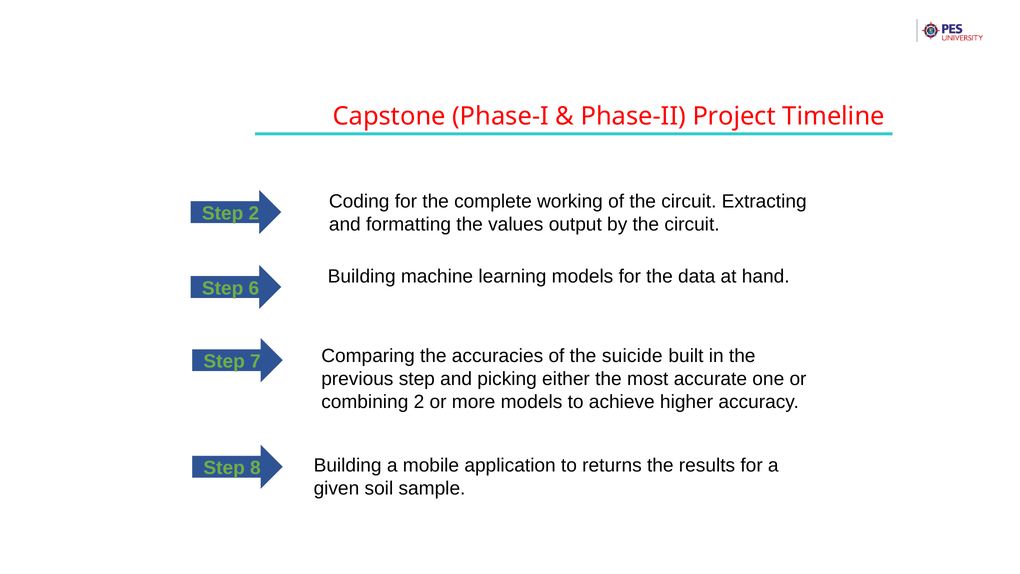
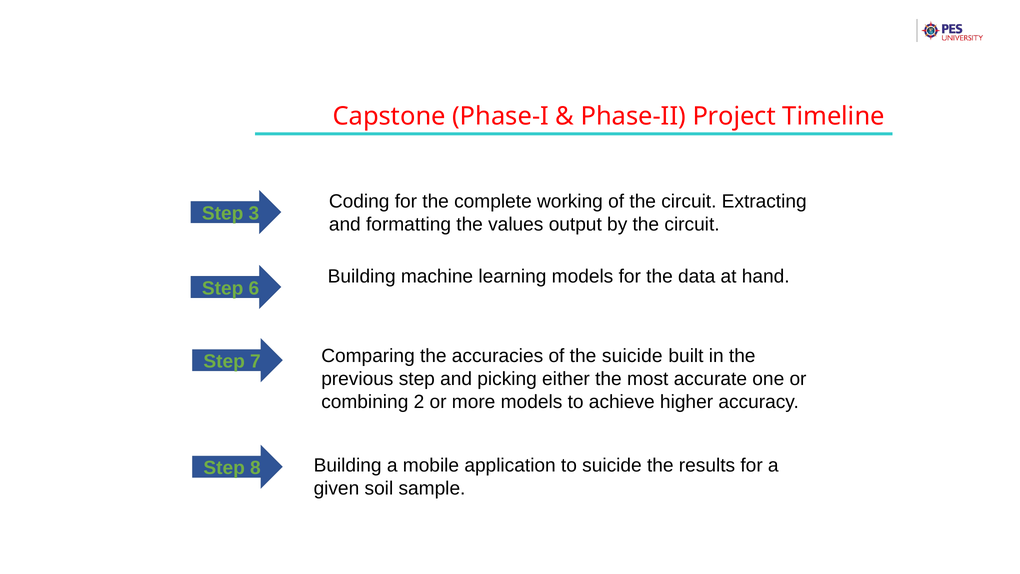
Step 2: 2 -> 3 (254, 213)
to returns: returns -> suicide (612, 465)
